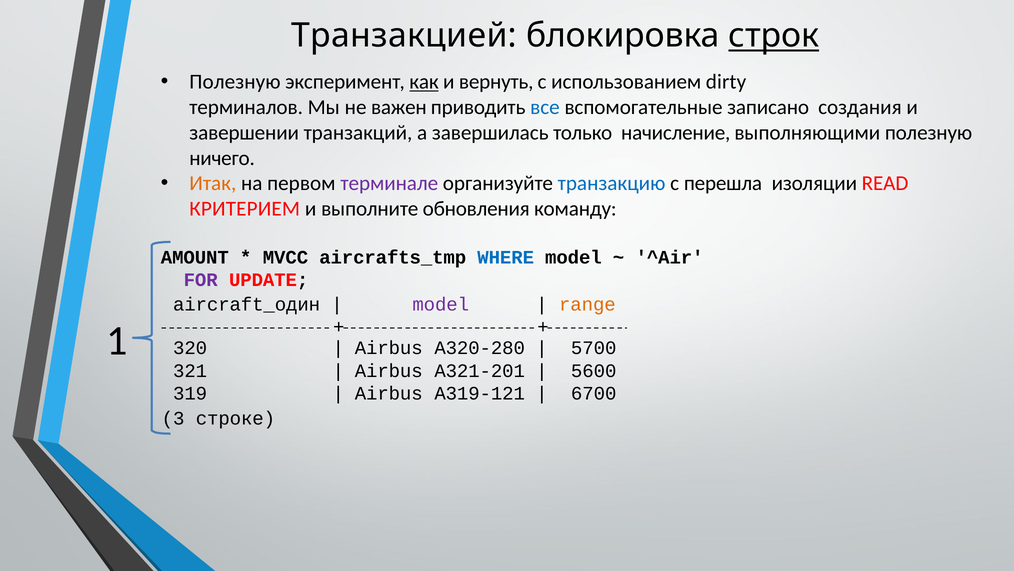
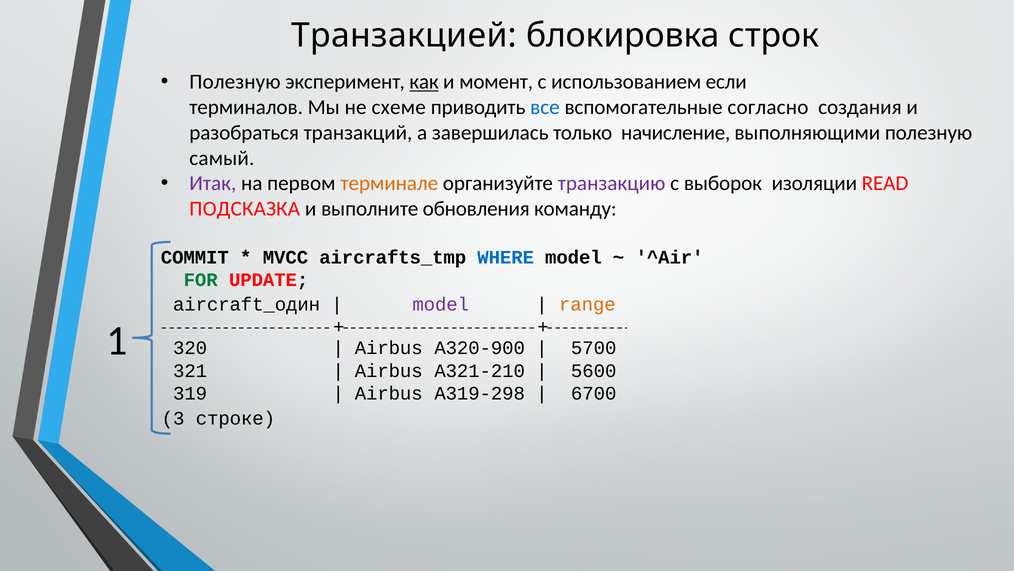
строк underline: present -> none (774, 36)
вернуть: вернуть -> момент (496, 82)
dirty: dirty -> если (726, 82)
важен: важен -> схеме (399, 107)
записано: записано -> согласно (768, 107)
завершении: завершении -> разобраться (244, 133)
ничего: ничего -> самый (222, 158)
Итак colour: orange -> purple (213, 183)
терминале colour: purple -> orange (389, 183)
транзакцию colour: blue -> purple (612, 183)
перешла: перешла -> выборок (723, 183)
КРИТЕРИЕМ: КРИТЕРИЕМ -> ПОДСКАЗКА (245, 209)
AMOUNT: AMOUNT -> COMMIT (195, 257)
FOR colour: purple -> green (201, 280)
A320-280: A320-280 -> A320-900 (480, 348)
A321-201: A321-201 -> A321-210 (480, 370)
A319-121: A319-121 -> A319-298 (480, 393)
